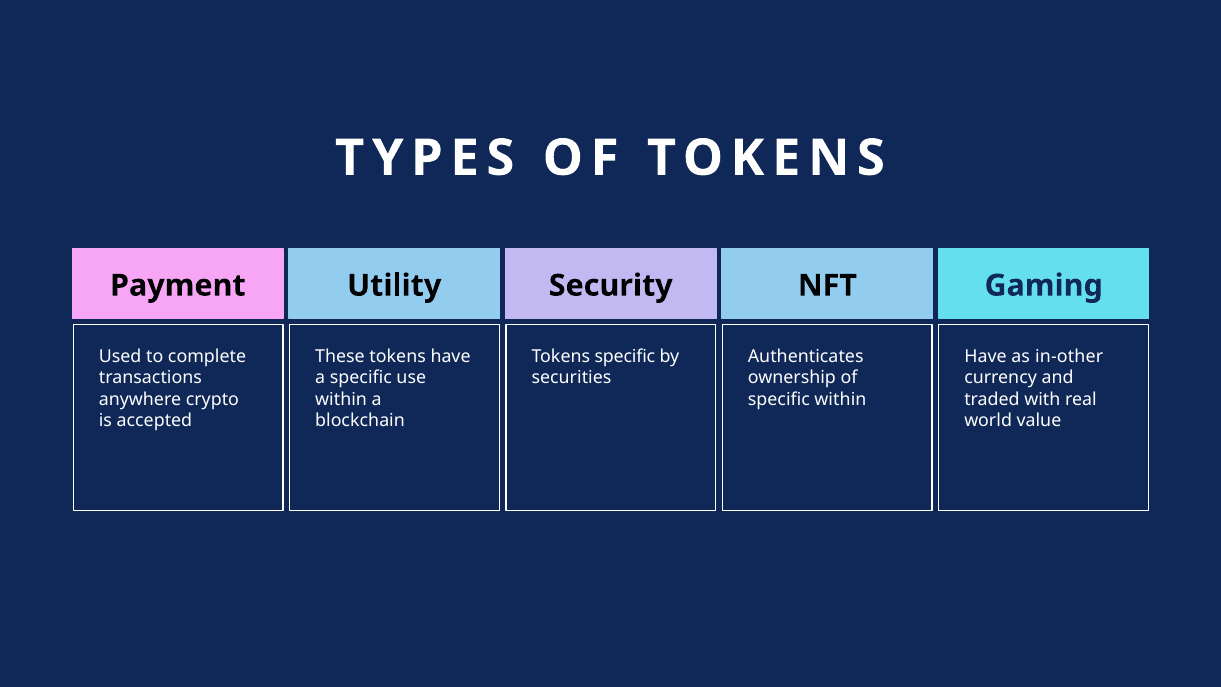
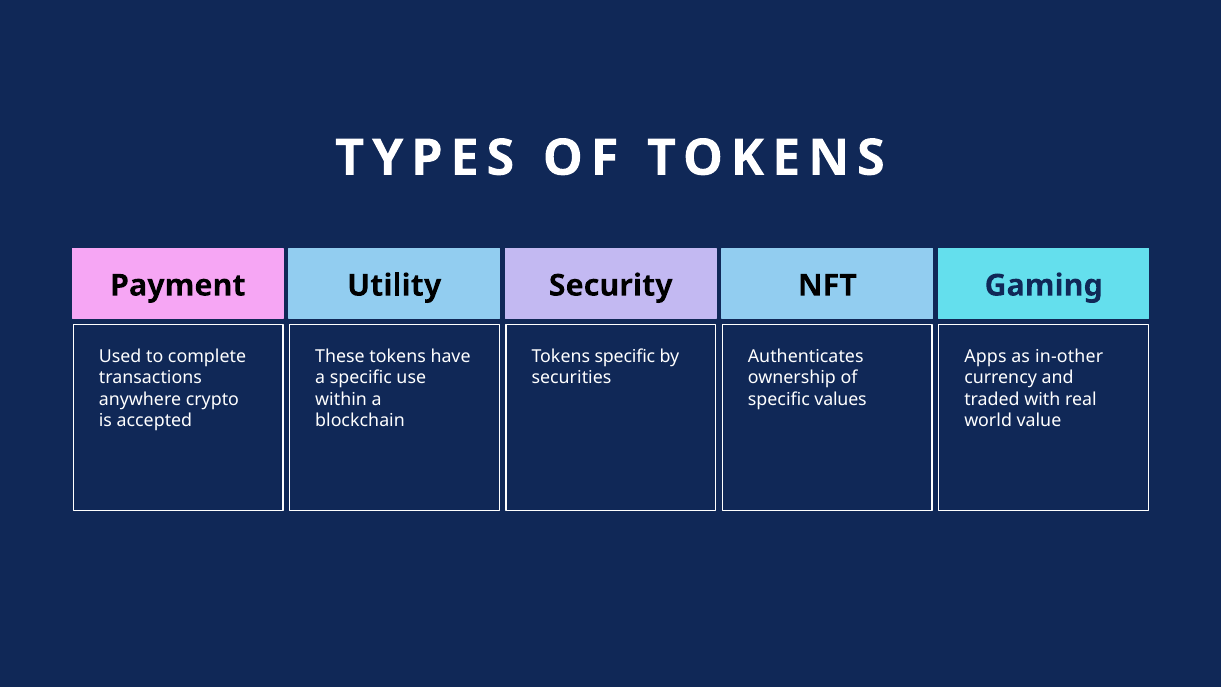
Have: Have -> Apps (985, 356)
specific within: within -> values (841, 399)
